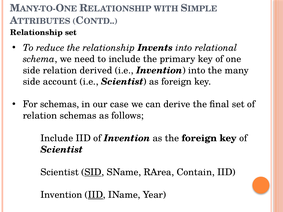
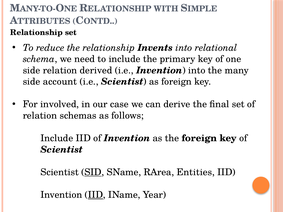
For schemas: schemas -> involved (60, 104)
Contain: Contain -> Entities (196, 172)
